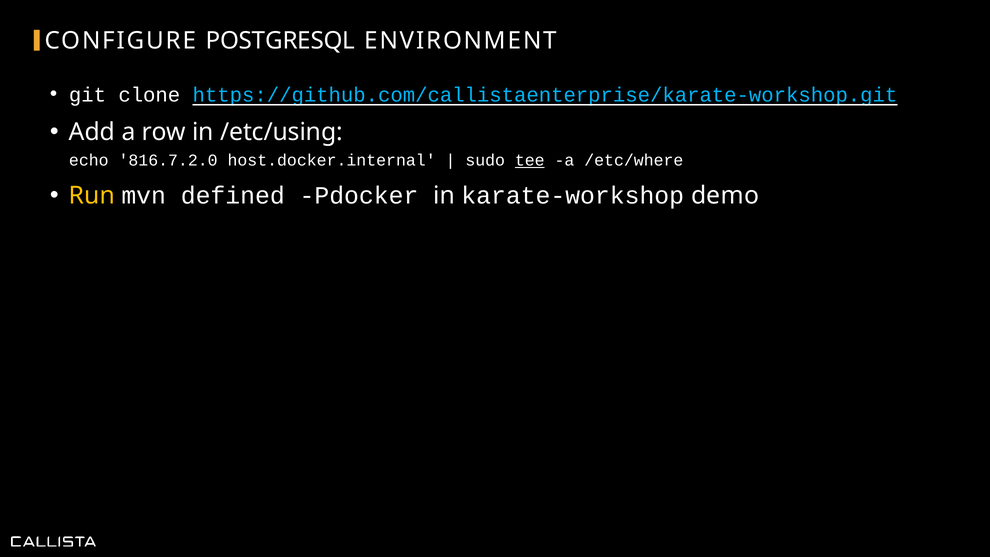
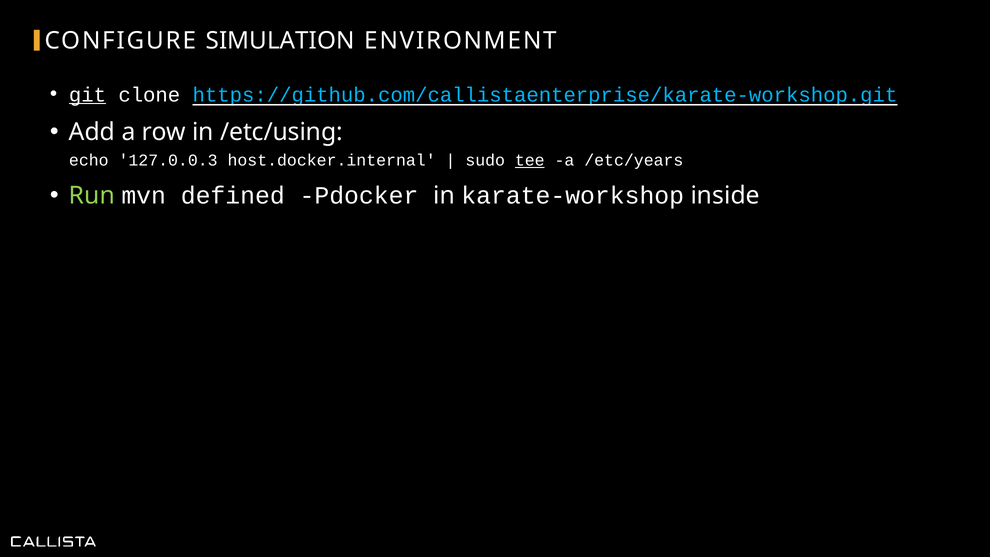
POSTGRESQL: POSTGRESQL -> SIMULATION (280, 41)
git underline: none -> present (88, 95)
816.7.2.0: 816.7.2.0 -> 127.0.0.3 (168, 160)
/etc/where: /etc/where -> /etc/years (634, 160)
Run colour: yellow -> light green (92, 196)
demo: demo -> inside (725, 196)
